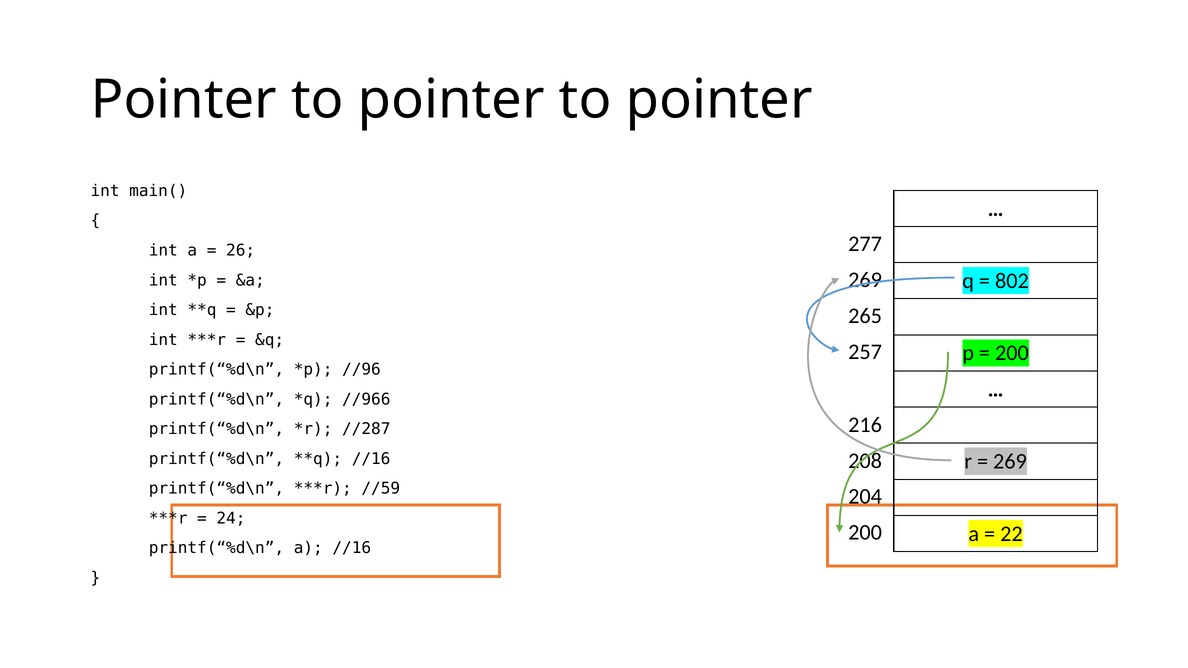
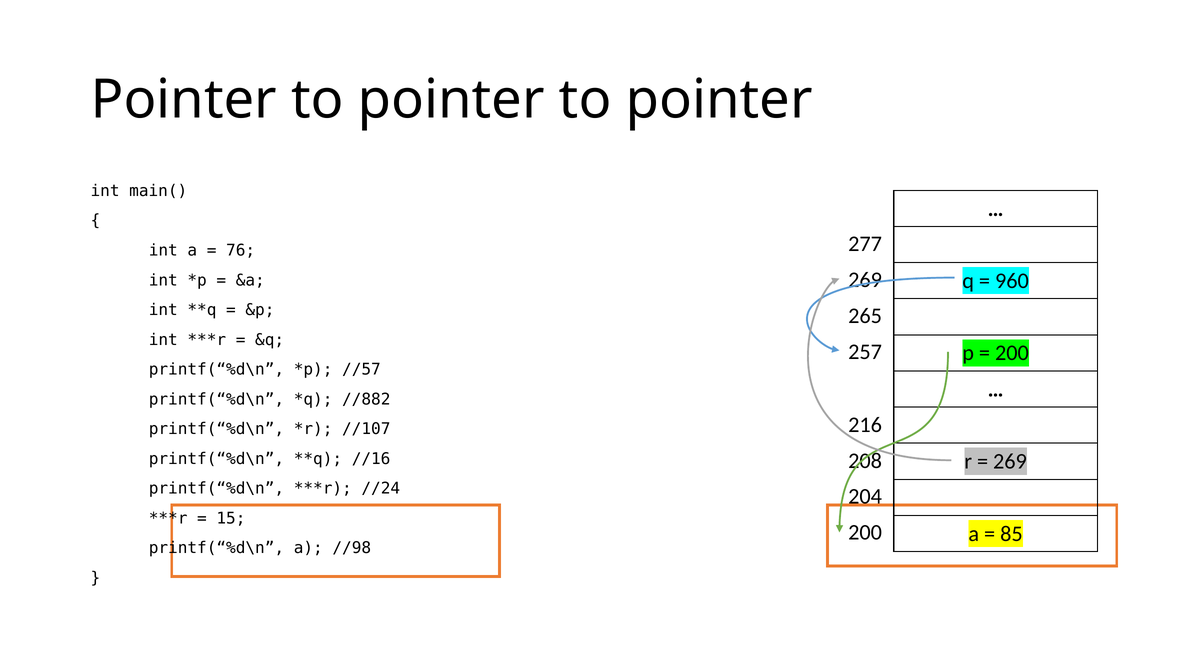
26: 26 -> 76 (241, 251)
802: 802 -> 960 (1012, 281)
//96: //96 -> //57 (361, 370)
//966: //966 -> //882 (366, 399)
//287: //287 -> //107 (366, 429)
//59: //59 -> //24 (381, 489)
24: 24 -> 15 (231, 519)
22: 22 -> 85 (1011, 534)
a //16: //16 -> //98 (352, 548)
